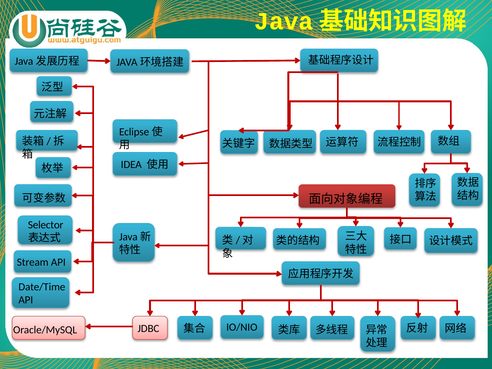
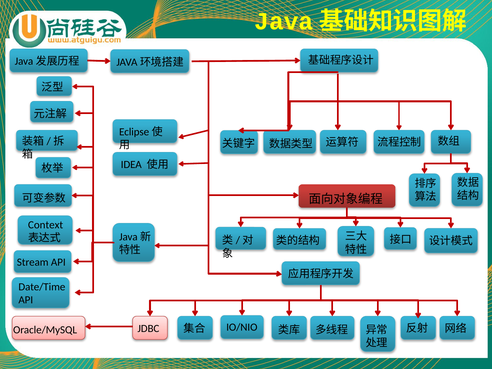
Selector: Selector -> Context (46, 225)
